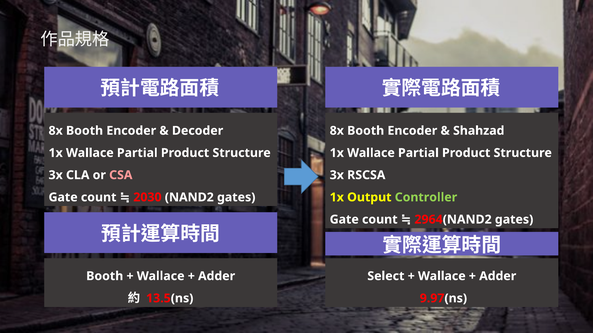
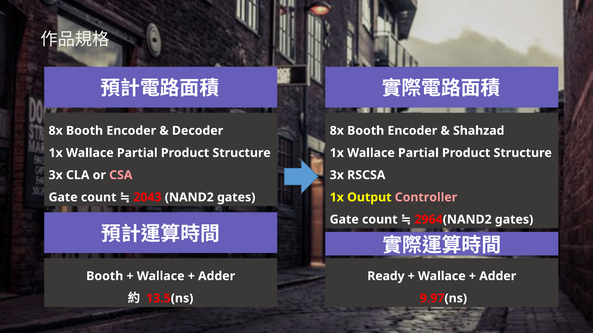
2030: 2030 -> 2043 (147, 198)
Controller colour: light green -> pink (426, 198)
Select: Select -> Ready (386, 277)
